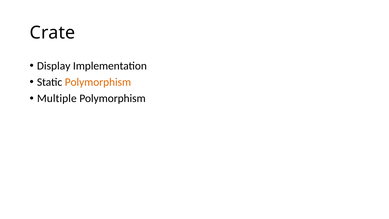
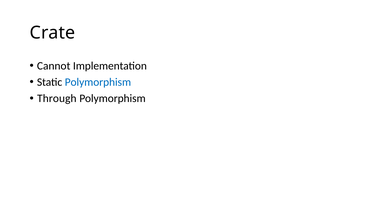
Display: Display -> Cannot (54, 66)
Polymorphism colour: orange -> blue (98, 82)
Multiple: Multiple -> Through (57, 98)
